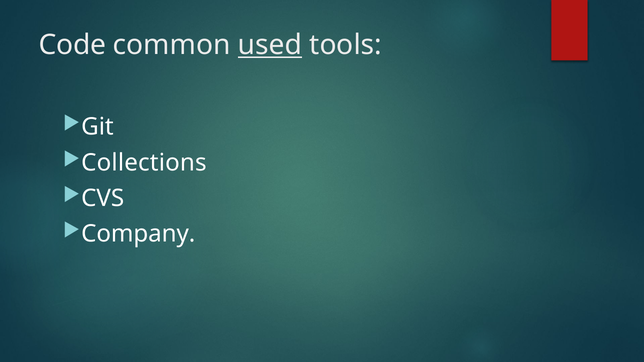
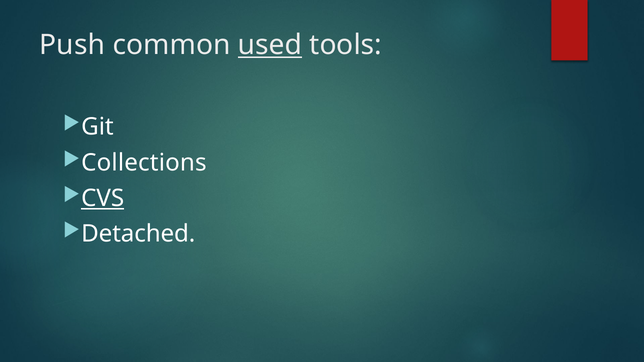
Code: Code -> Push (72, 45)
CVS underline: none -> present (103, 198)
Company: Company -> Detached (138, 234)
